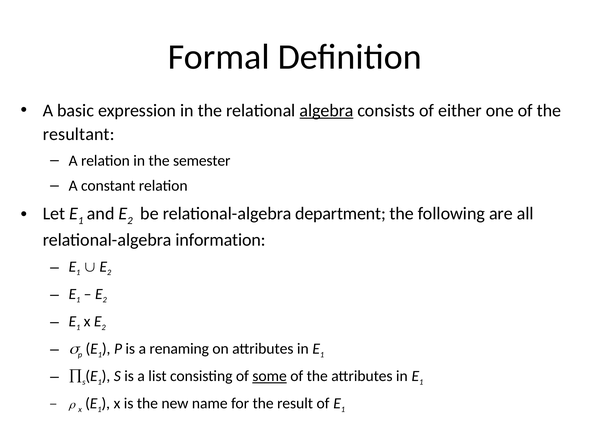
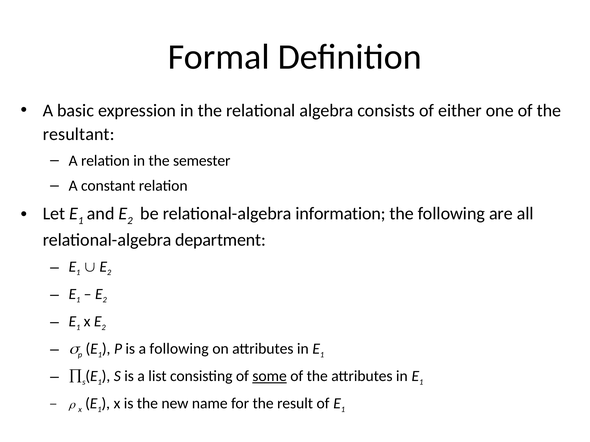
algebra underline: present -> none (327, 111)
department: department -> information (341, 214)
information: information -> department (220, 240)
a renaming: renaming -> following (179, 349)
